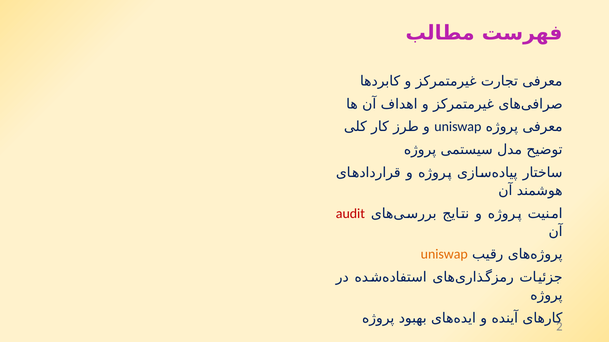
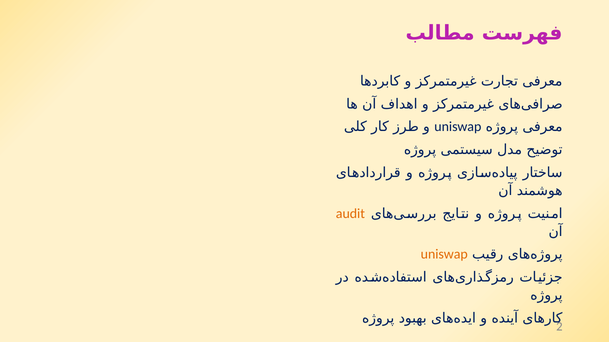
audit colour: red -> orange (350, 214)
